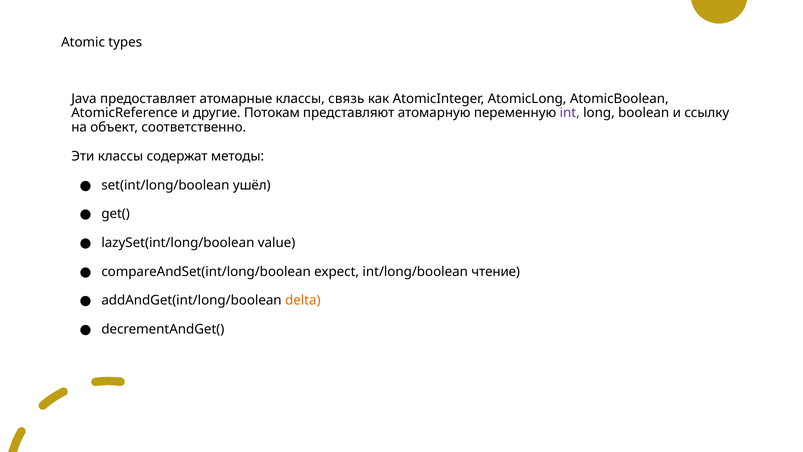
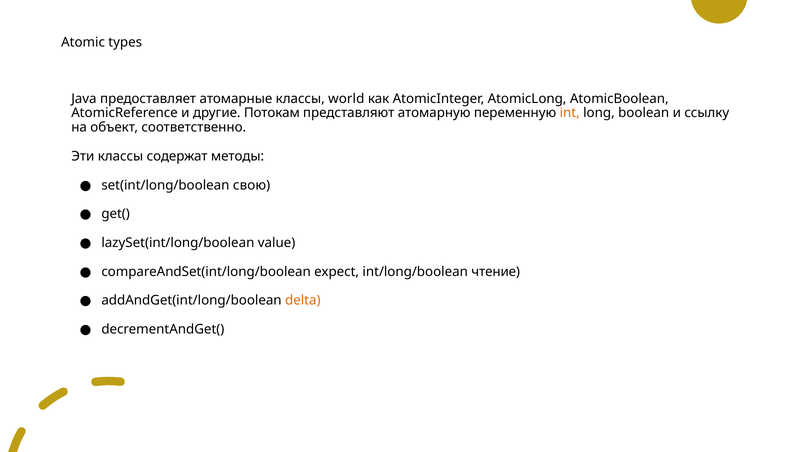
связь: связь -> world (346, 99)
int colour: purple -> orange (570, 113)
ушёл: ушёл -> свою (252, 185)
